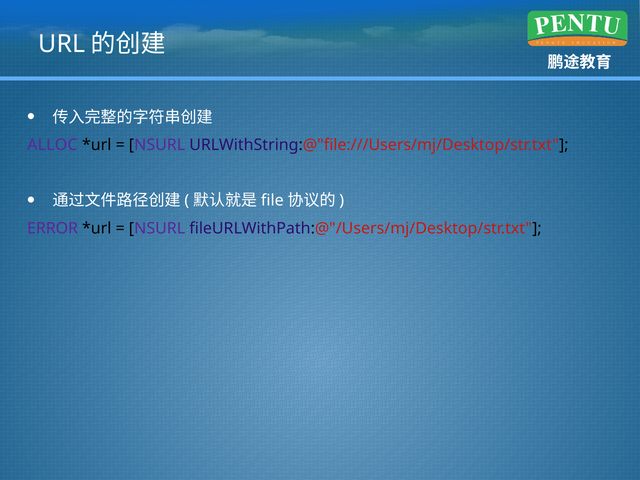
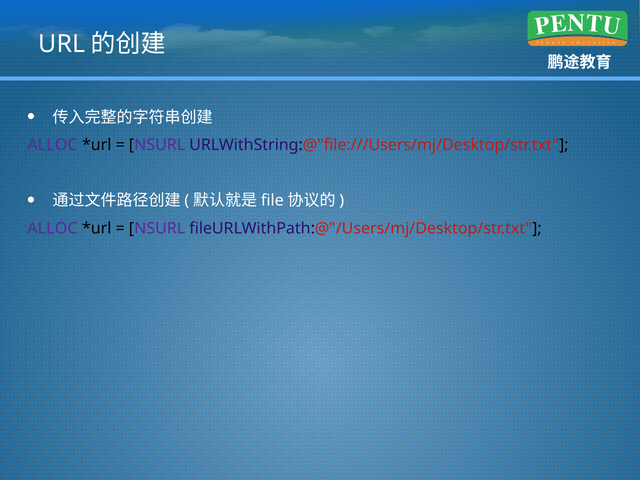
ERROR: ERROR -> ALLOC (52, 228)
